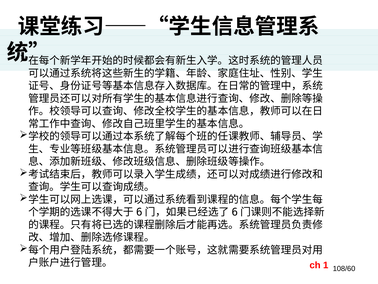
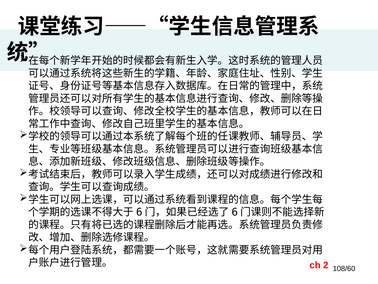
1: 1 -> 2 (326, 265)
